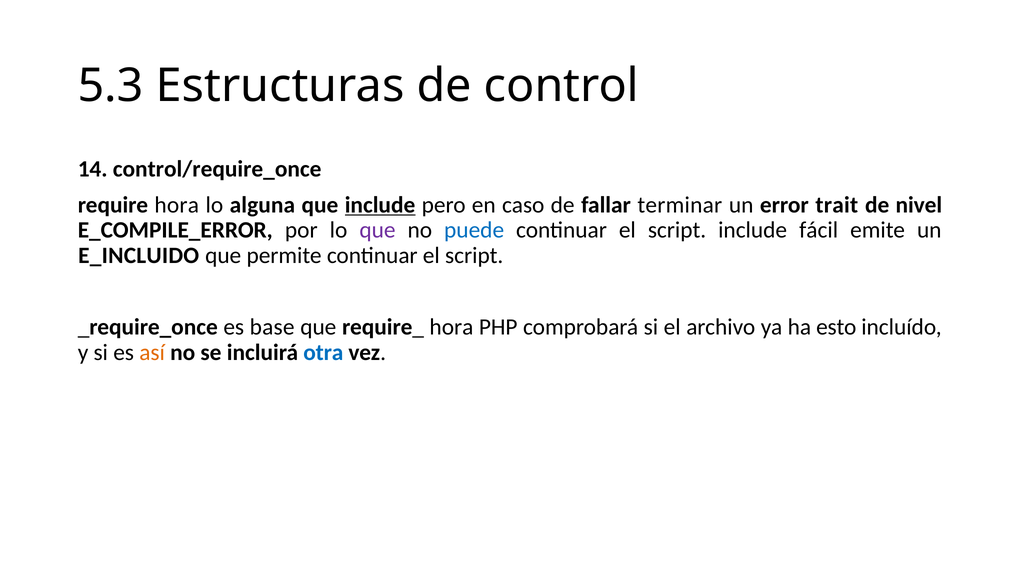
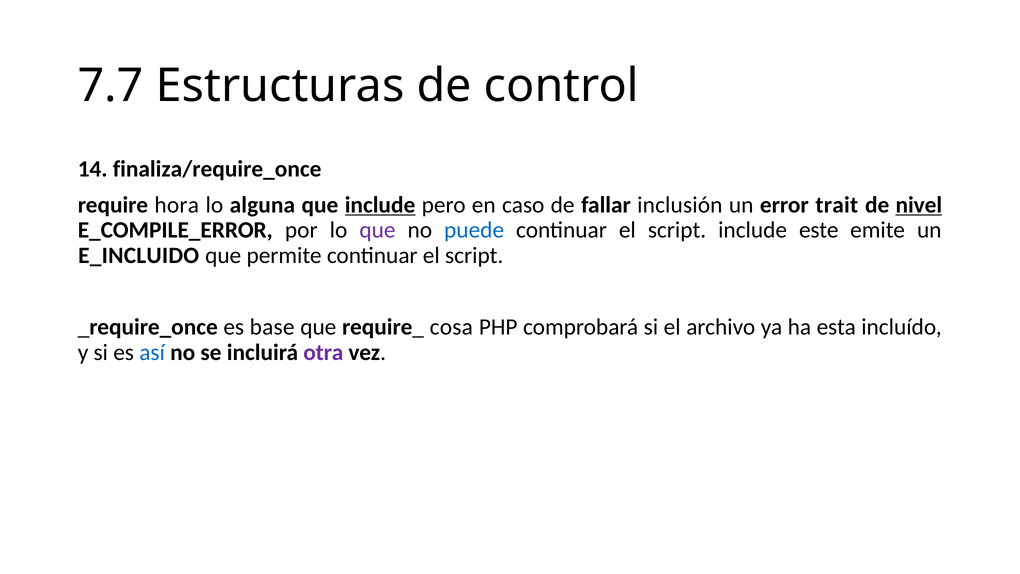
5.3: 5.3 -> 7.7 (111, 86)
control/require_once: control/require_once -> finaliza/require_once (217, 169)
terminar: terminar -> inclusión (680, 205)
nivel underline: none -> present (919, 205)
fácil: fácil -> este (819, 230)
require_ hora: hora -> cosa (451, 327)
esto: esto -> esta (836, 327)
así colour: orange -> blue (152, 352)
otra colour: blue -> purple (323, 352)
